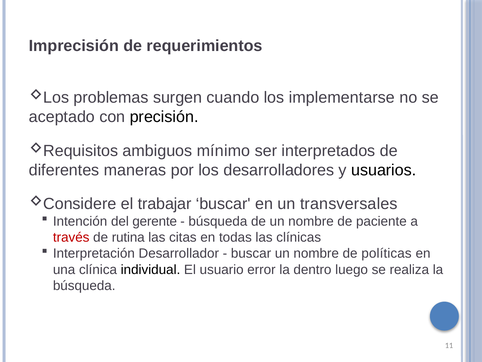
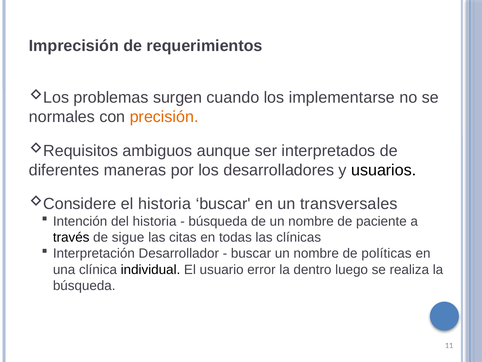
aceptado: aceptado -> normales (62, 117)
precisión colour: black -> orange (164, 117)
mínimo: mínimo -> aunque (224, 151)
el trabajar: trabajar -> historia (164, 204)
del gerente: gerente -> historia (155, 221)
través colour: red -> black (71, 237)
rutina: rutina -> sigue (128, 237)
